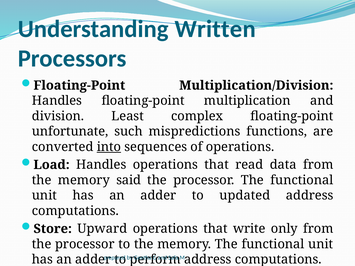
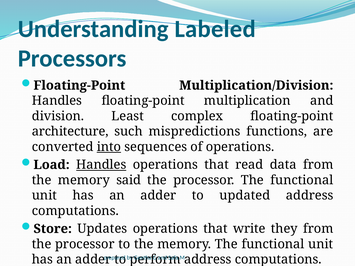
Written: Written -> Labeled (215, 29)
unfortunate: unfortunate -> architecture (70, 132)
Handles underline: none -> present (101, 165)
Upward: Upward -> Updates (102, 229)
only: only -> they (284, 229)
